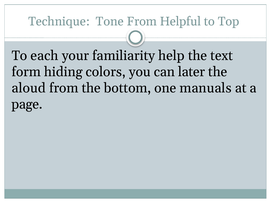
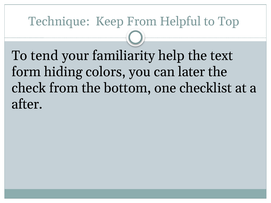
Tone: Tone -> Keep (110, 21)
each: each -> tend (44, 56)
aloud: aloud -> check (29, 88)
manuals: manuals -> checklist (206, 88)
page: page -> after (27, 104)
